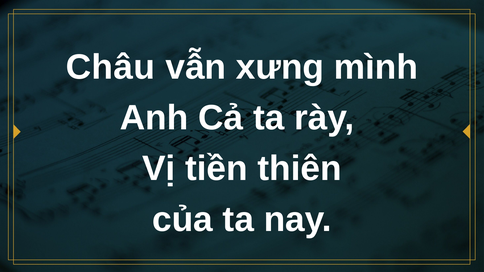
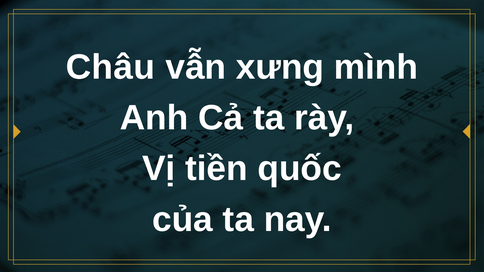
thiên: thiên -> quốc (300, 169)
